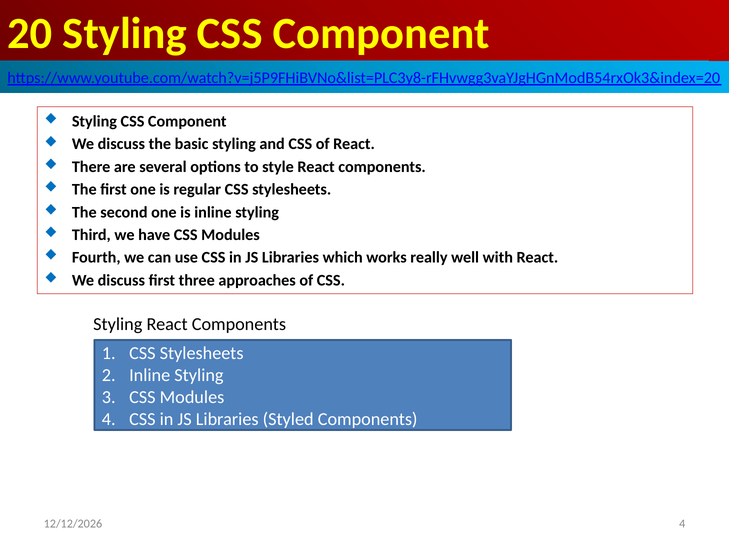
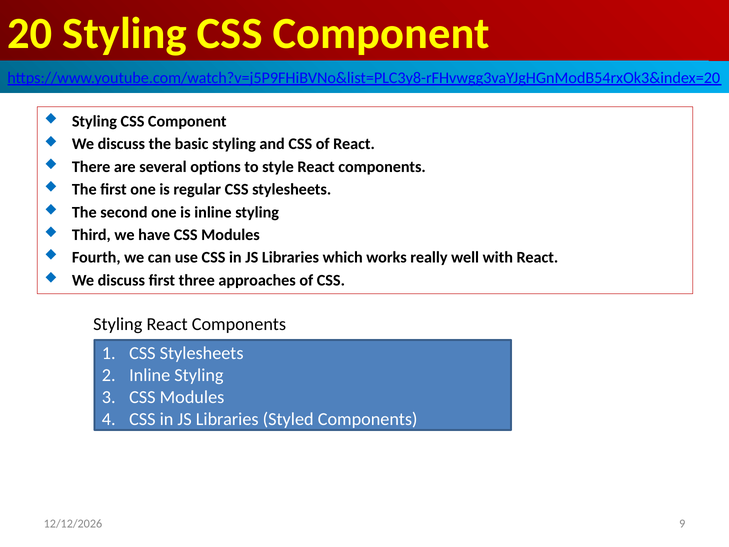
4: 4 -> 9 (682, 524)
